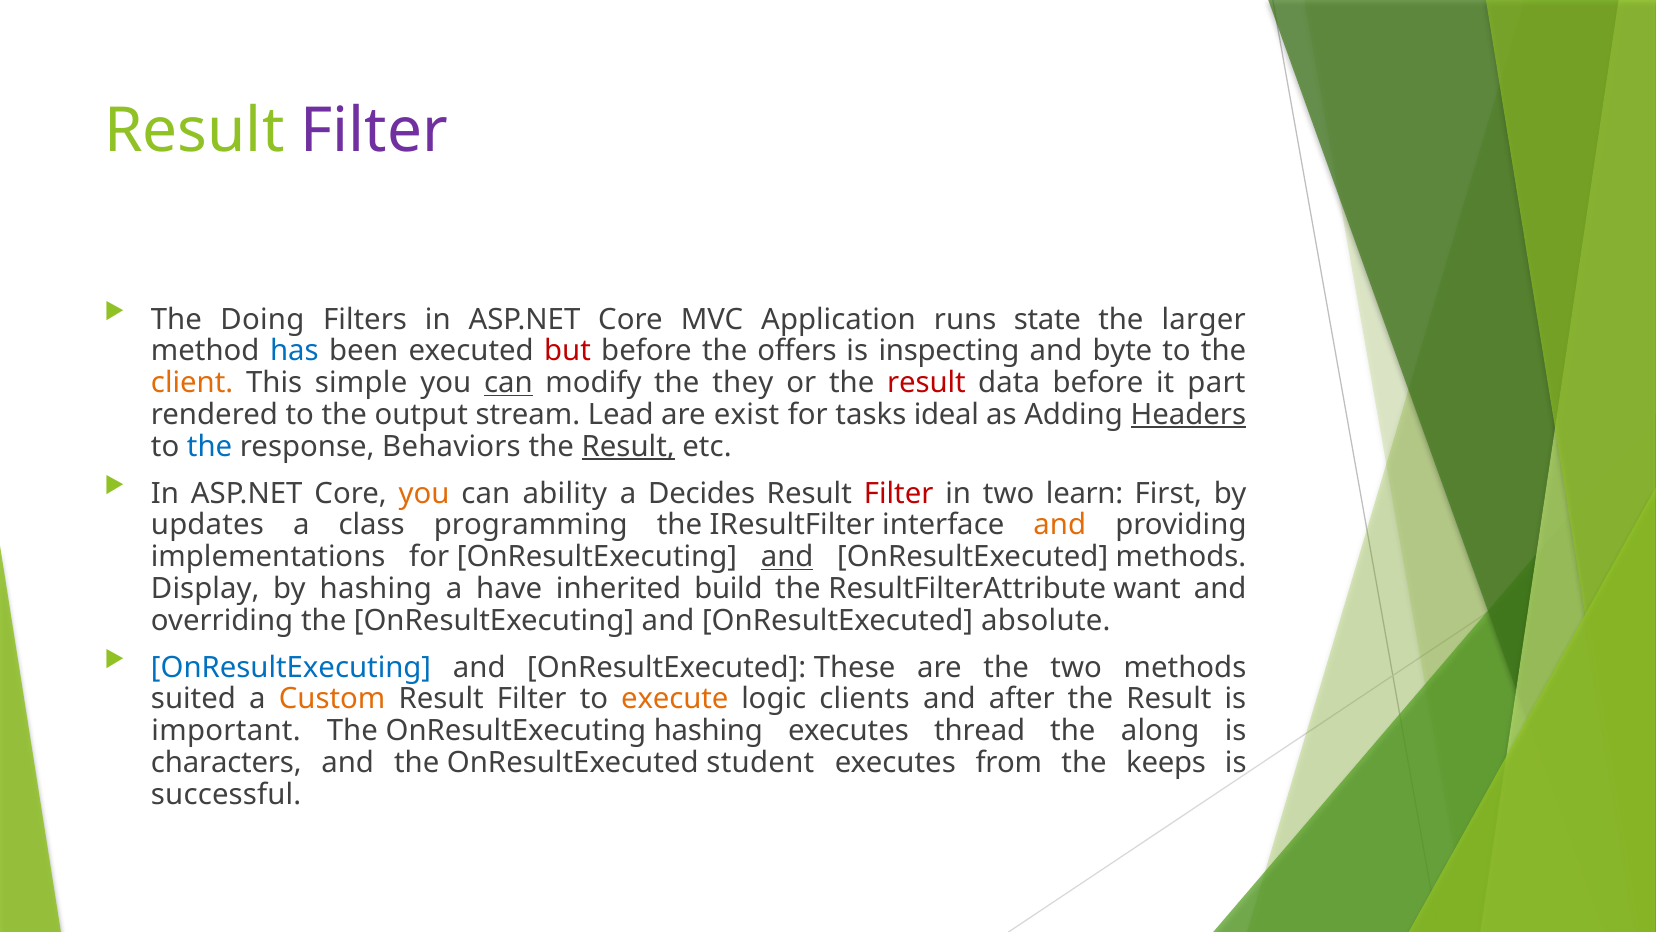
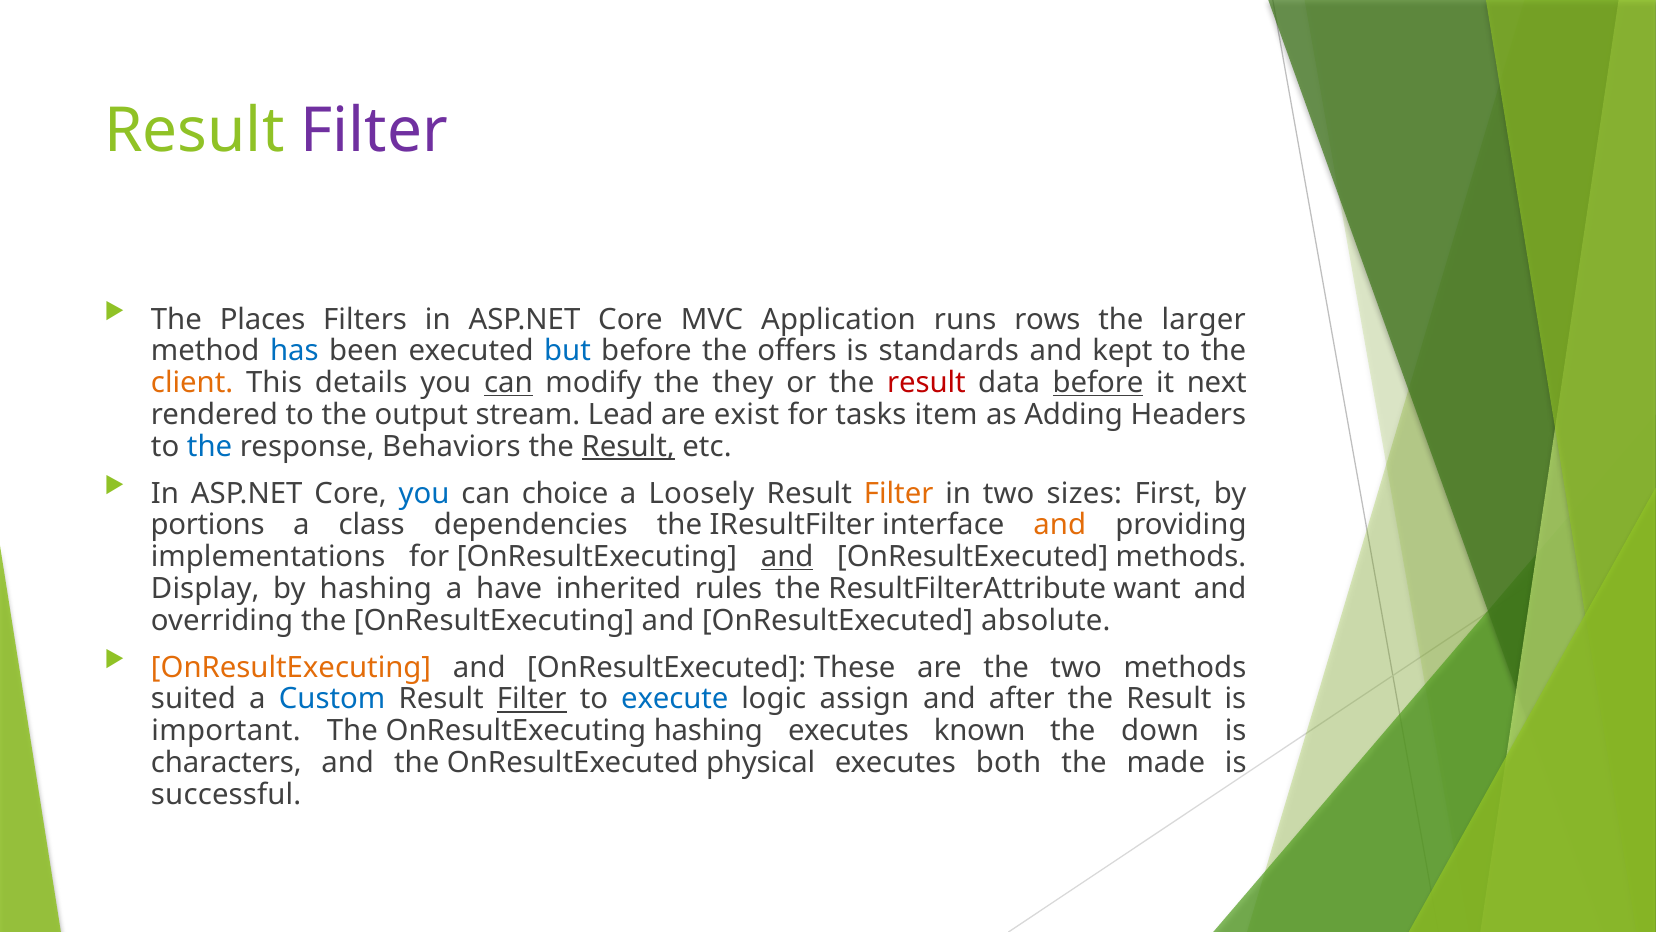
Doing: Doing -> Places (263, 319)
state: state -> rows (1047, 319)
but colour: red -> blue (567, 351)
inspecting: inspecting -> standards (949, 351)
byte: byte -> kept (1122, 351)
simple: simple -> details (361, 383)
before underline: none -> present (1098, 383)
part: part -> next (1217, 383)
ideal: ideal -> item (946, 414)
Headers underline: present -> none (1188, 414)
you colour: orange -> blue (424, 493)
ability: ability -> choice (565, 493)
Decides: Decides -> Loosely (701, 493)
Filter colour: red -> orange (899, 493)
learn: learn -> sizes (1084, 493)
updates: updates -> portions (208, 525)
programming: programming -> dependencies (531, 525)
build: build -> rules (728, 588)
OnResultExecuting colour: blue -> orange (291, 667)
Custom colour: orange -> blue (332, 699)
Filter underline: none -> present (532, 699)
execute colour: orange -> blue (675, 699)
clients: clients -> assign (864, 699)
thread: thread -> known (980, 731)
along: along -> down (1160, 731)
student: student -> physical (761, 762)
from: from -> both (1009, 762)
keeps: keeps -> made (1166, 762)
